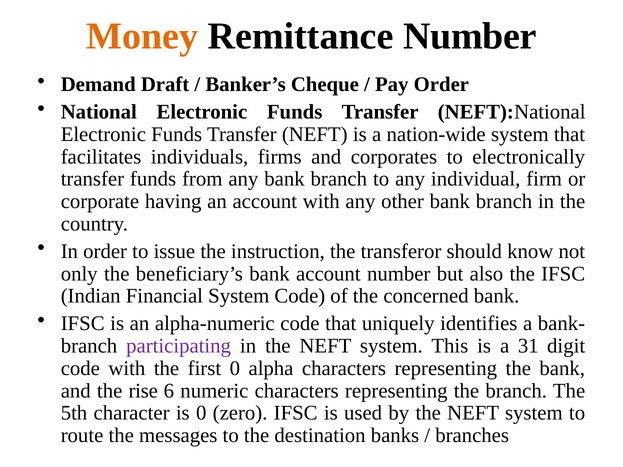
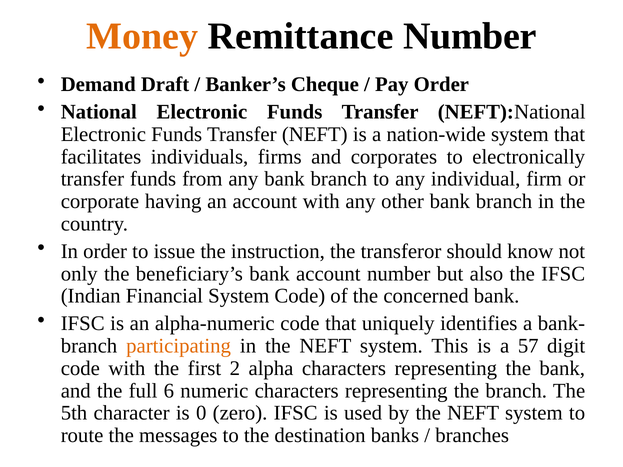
participating colour: purple -> orange (179, 346)
31: 31 -> 57 (528, 346)
first 0: 0 -> 2 (235, 368)
rise: rise -> full (143, 391)
